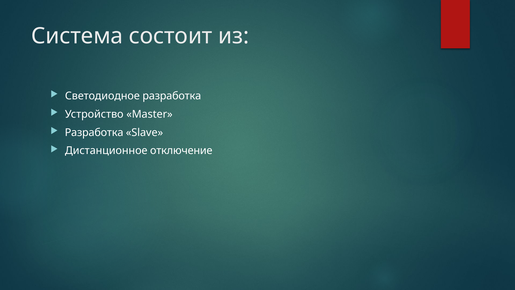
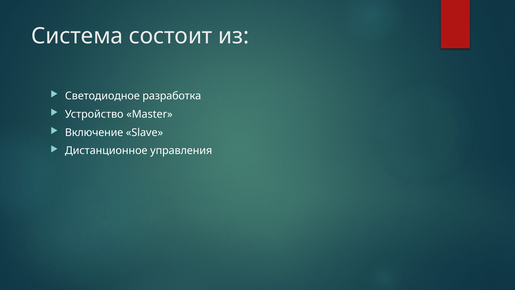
Разработка: Разработка -> Включение (94, 132)
отключение: отключение -> управления (181, 151)
